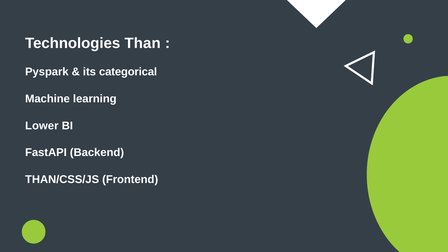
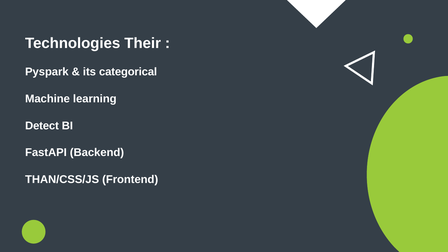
Than: Than -> Their (143, 43)
Lower: Lower -> Detect (42, 126)
